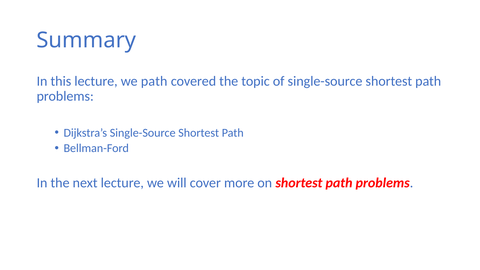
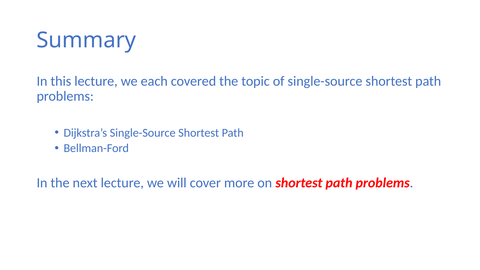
we path: path -> each (154, 81)
